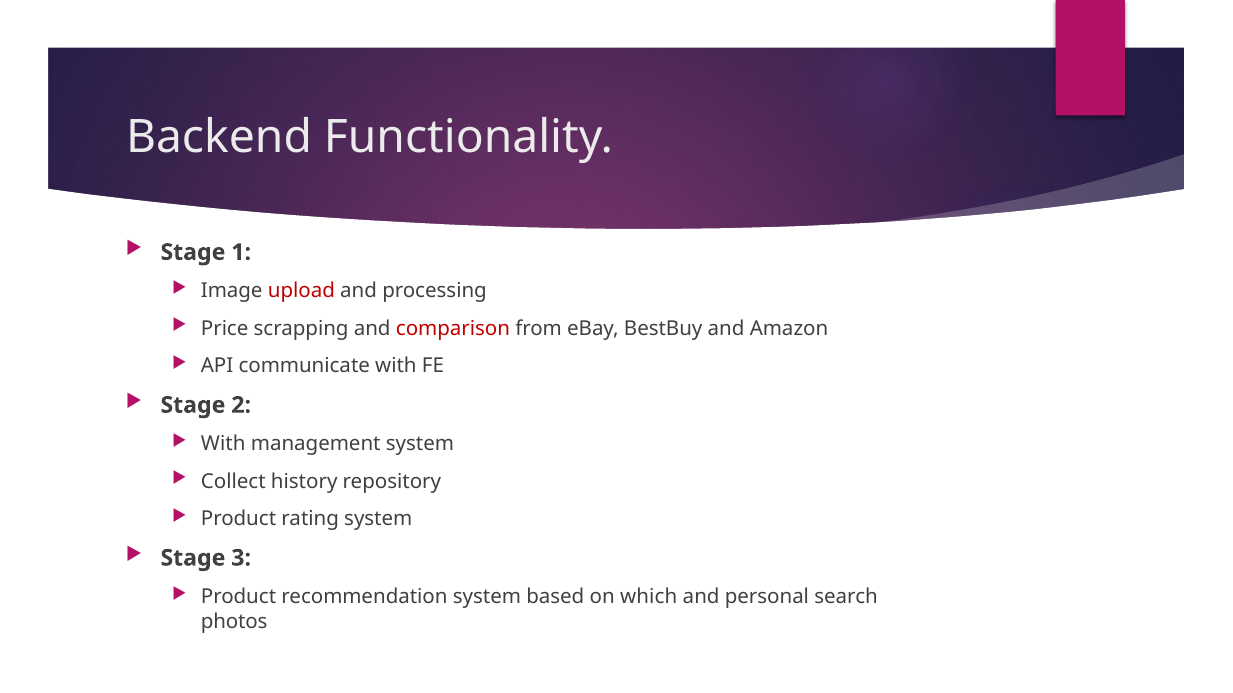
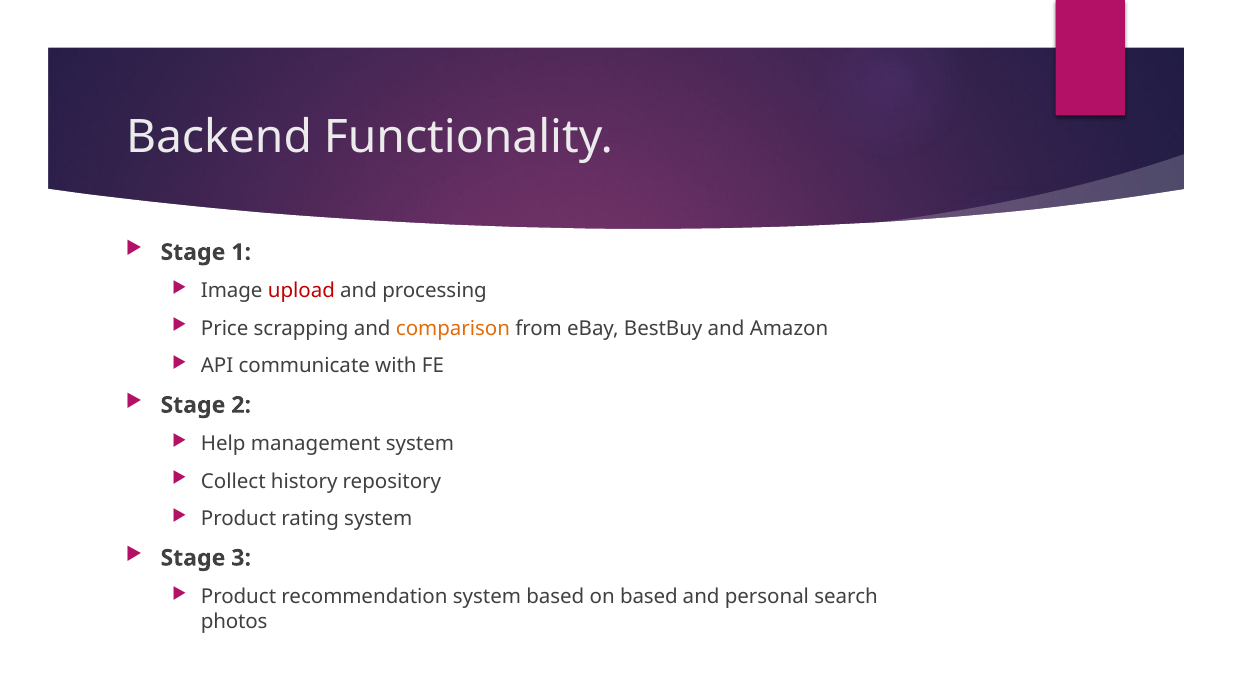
comparison colour: red -> orange (453, 329)
With: With -> Help (223, 444)
on which: which -> based (649, 597)
